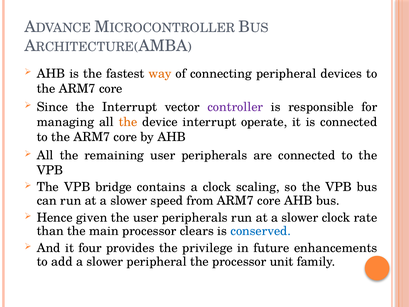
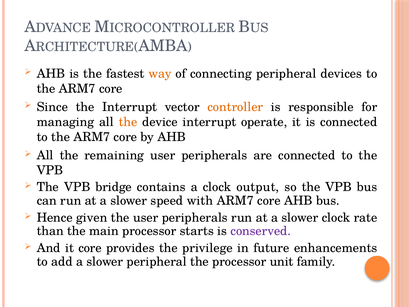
controller colour: purple -> orange (235, 107)
scaling: scaling -> output (258, 187)
from: from -> with (200, 201)
clears: clears -> starts (197, 231)
conserved colour: blue -> purple (261, 231)
it four: four -> core (90, 248)
